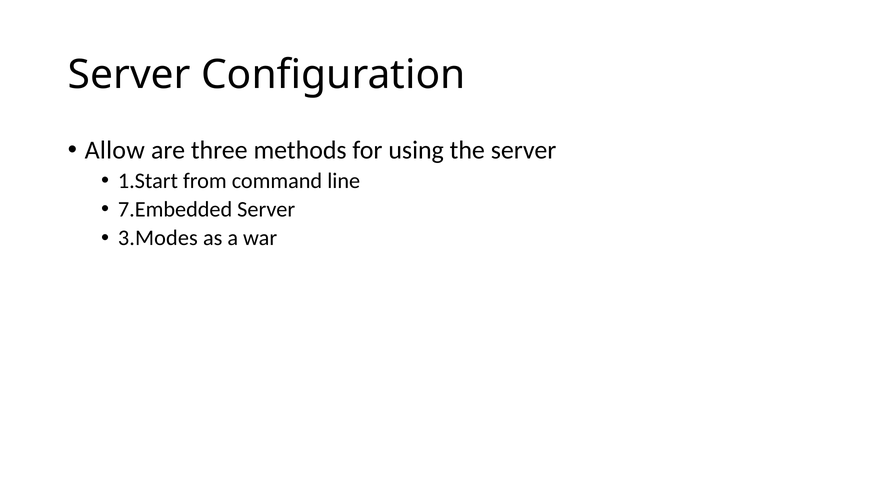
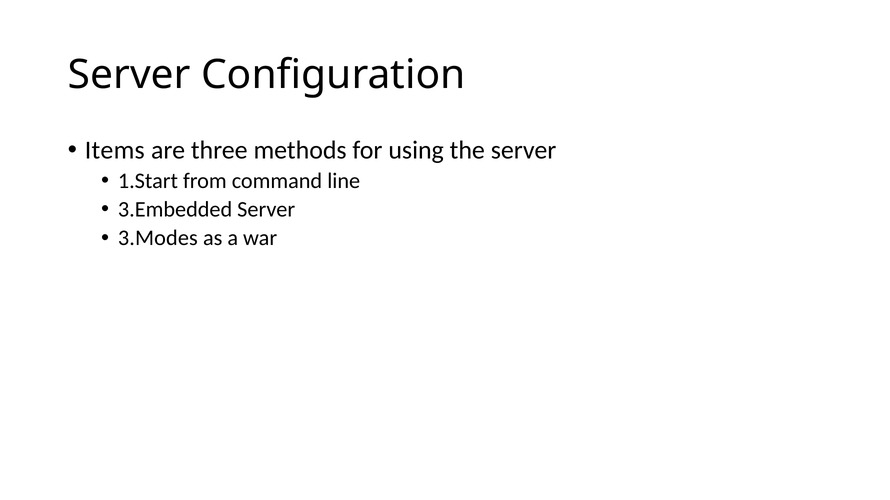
Allow: Allow -> Items (115, 150)
7.Embedded: 7.Embedded -> 3.Embedded (175, 210)
